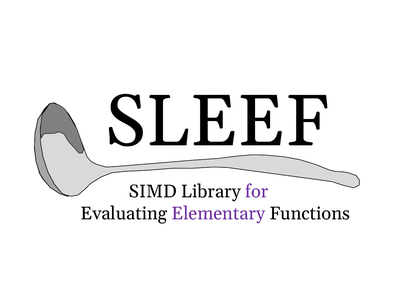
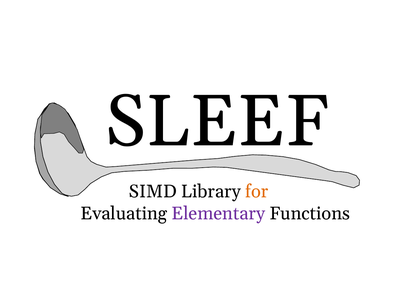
for colour: purple -> orange (257, 192)
